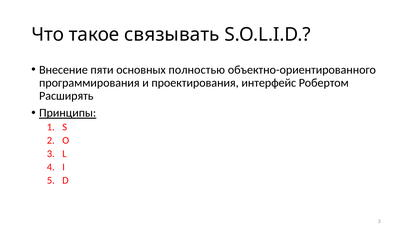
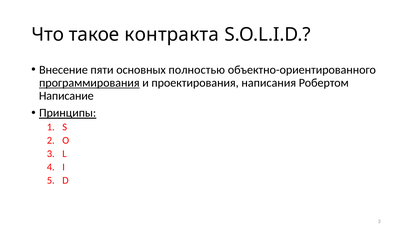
связывать: связывать -> контракта (172, 35)
программирования underline: none -> present (89, 83)
интерфейс: интерфейс -> написания (269, 83)
Расширять: Расширять -> Написание (66, 96)
